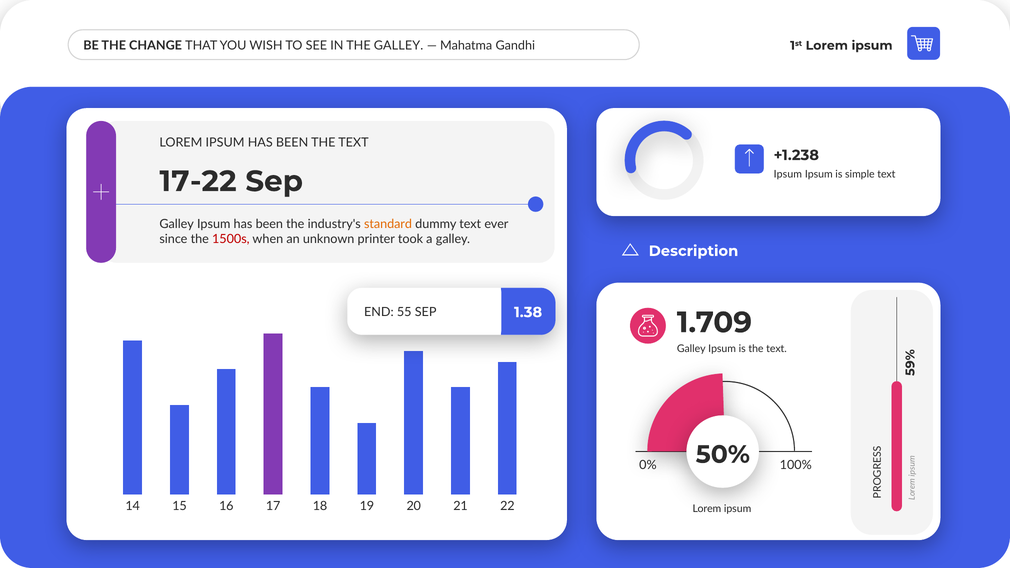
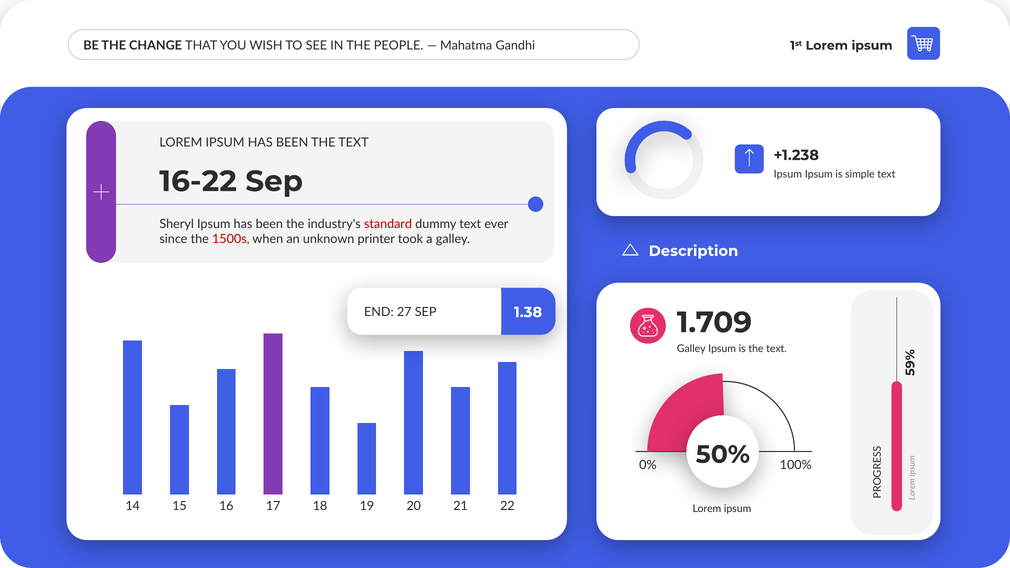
THE GALLEY: GALLEY -> PEOPLE (399, 46)
17-22: 17-22 -> 16-22 (198, 181)
Galley: Galley -> Sheryl (177, 224)
standard colour: orange -> red (388, 224)
55: 55 -> 27 (404, 312)
